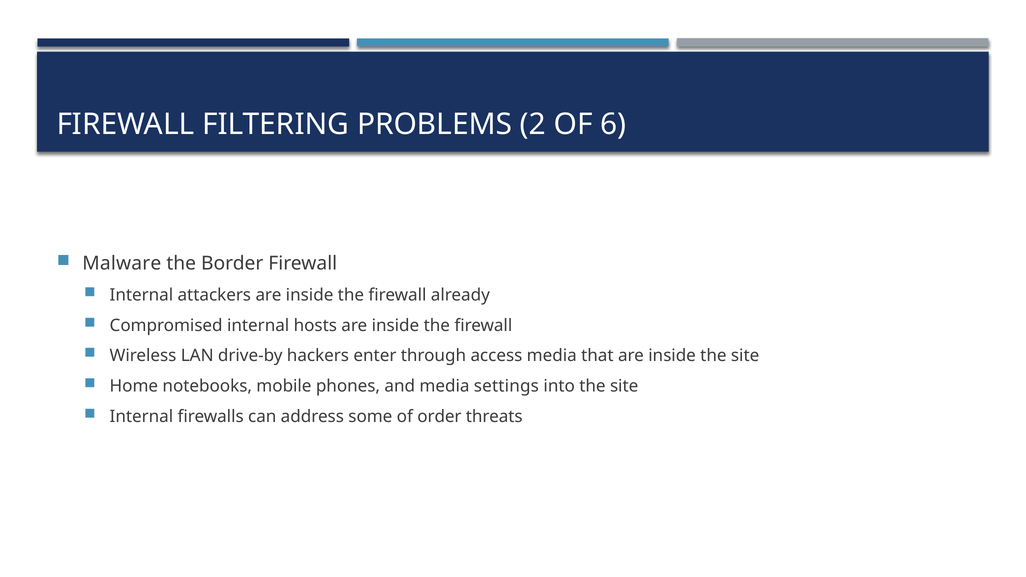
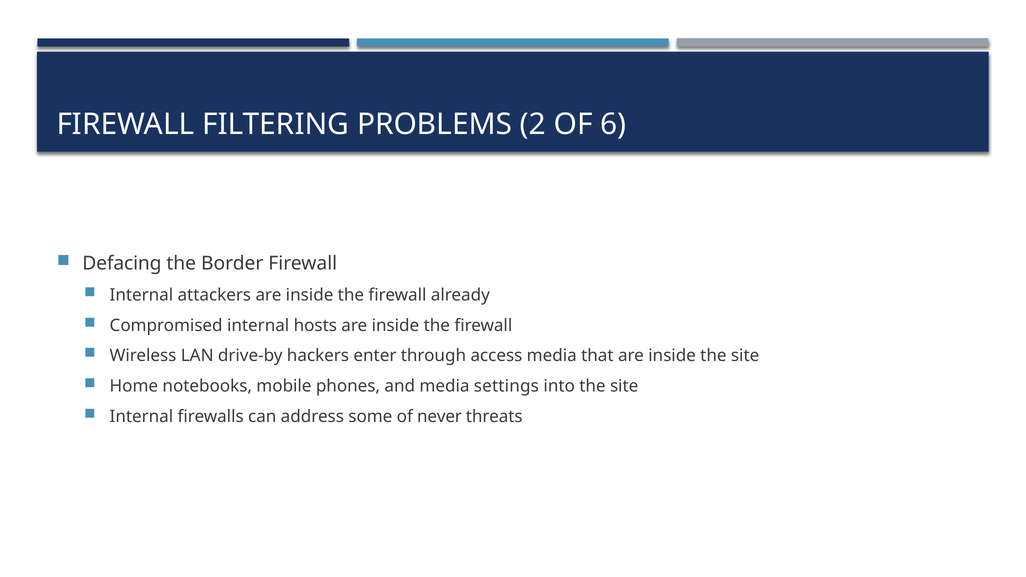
Malware: Malware -> Defacing (122, 264)
order: order -> never (439, 417)
